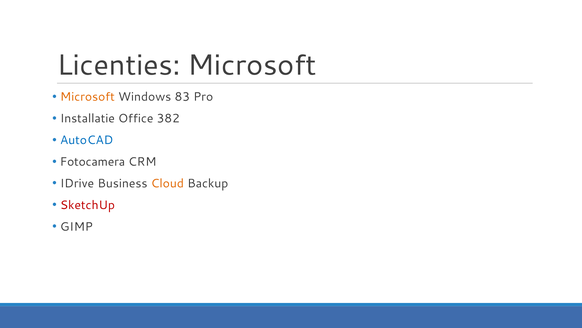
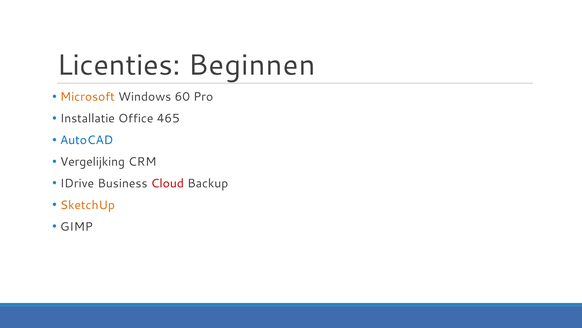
Licenties Microsoft: Microsoft -> Beginnen (252, 65)
83: 83 -> 60 (182, 97)
382: 382 -> 465 (168, 118)
Fotocamera: Fotocamera -> Vergelijking (92, 162)
Cloud colour: orange -> red (167, 183)
SketchUp colour: red -> orange (87, 205)
